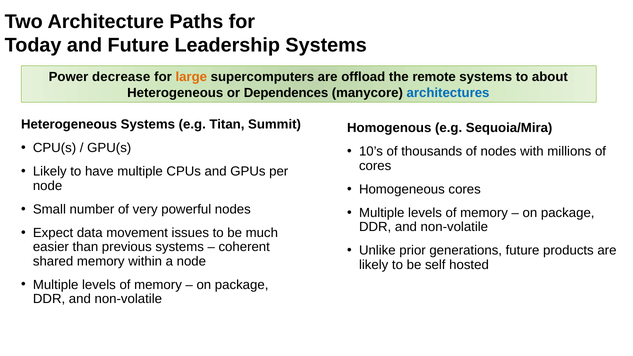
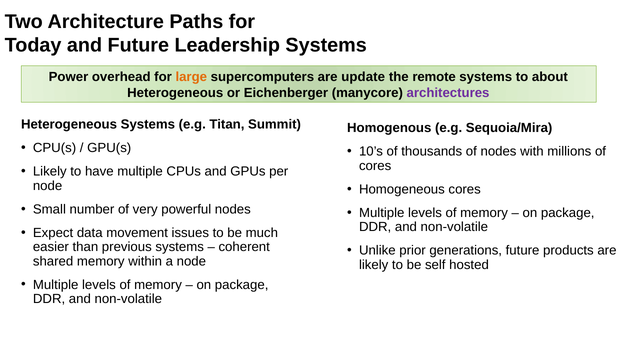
decrease: decrease -> overhead (121, 77)
offload: offload -> update (363, 77)
Dependences: Dependences -> Eichenberger (286, 93)
architectures colour: blue -> purple (448, 93)
